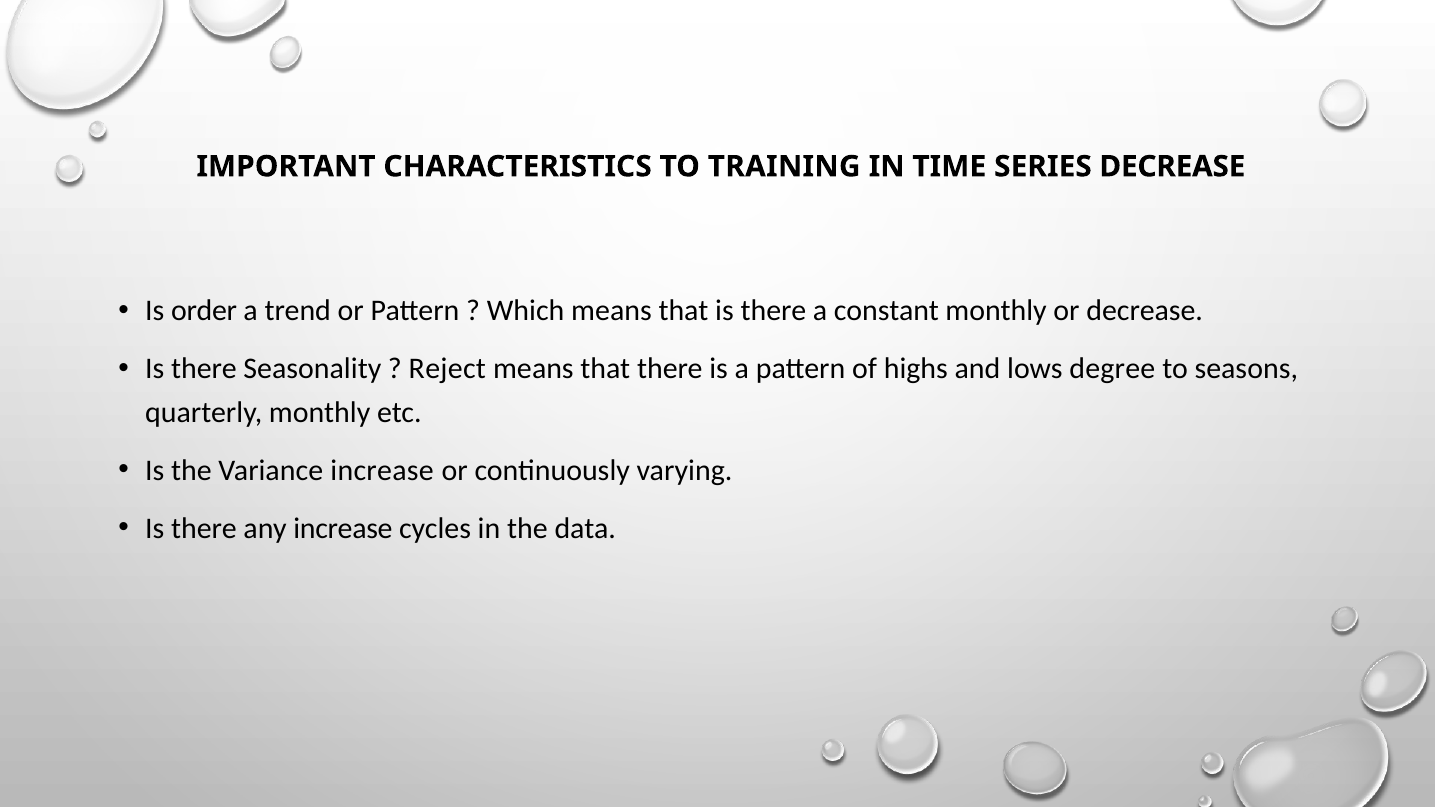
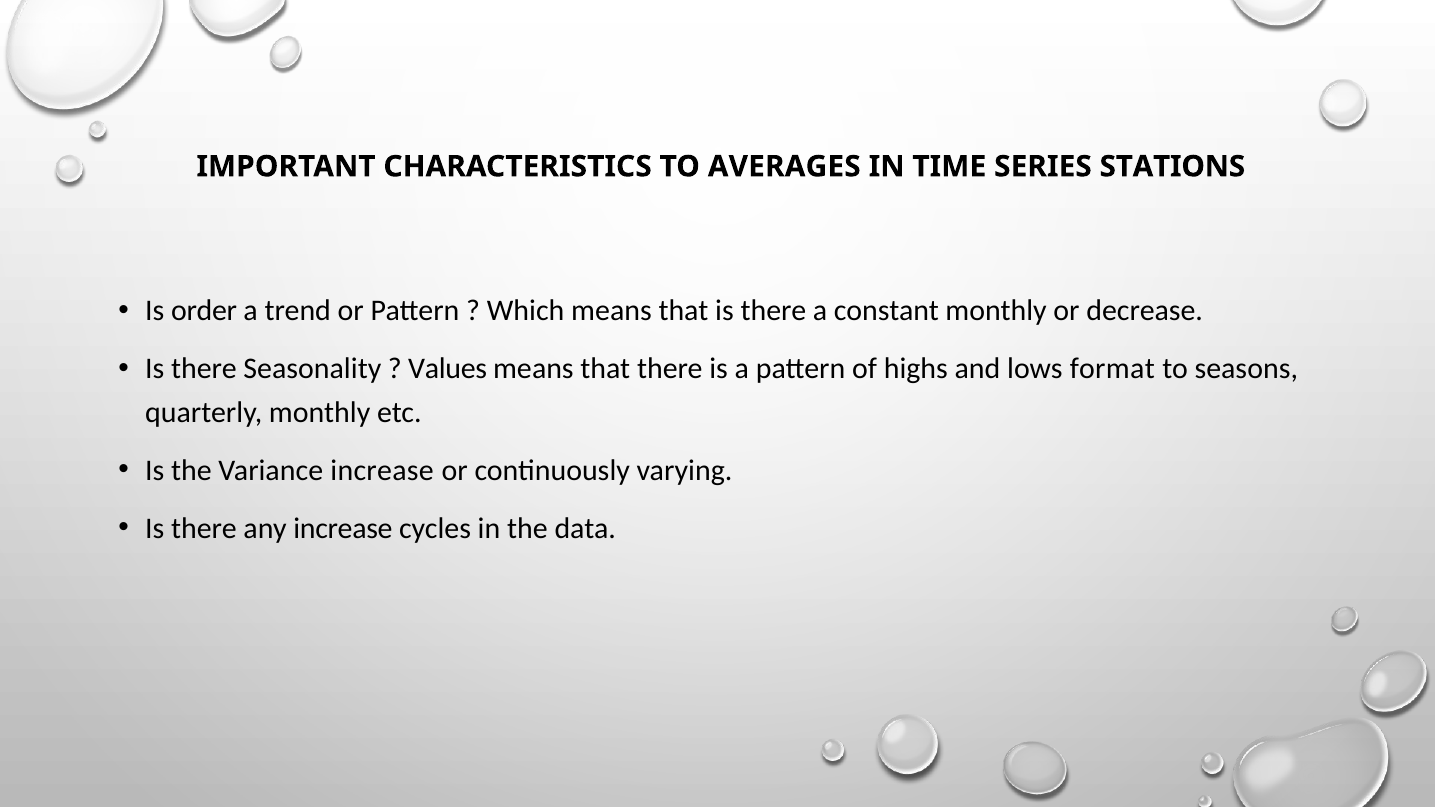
TRAINING: TRAINING -> AVERAGES (784, 167)
SERIES DECREASE: DECREASE -> STATIONS (1172, 167)
Reject: Reject -> Values (448, 369)
degree: degree -> format (1112, 369)
